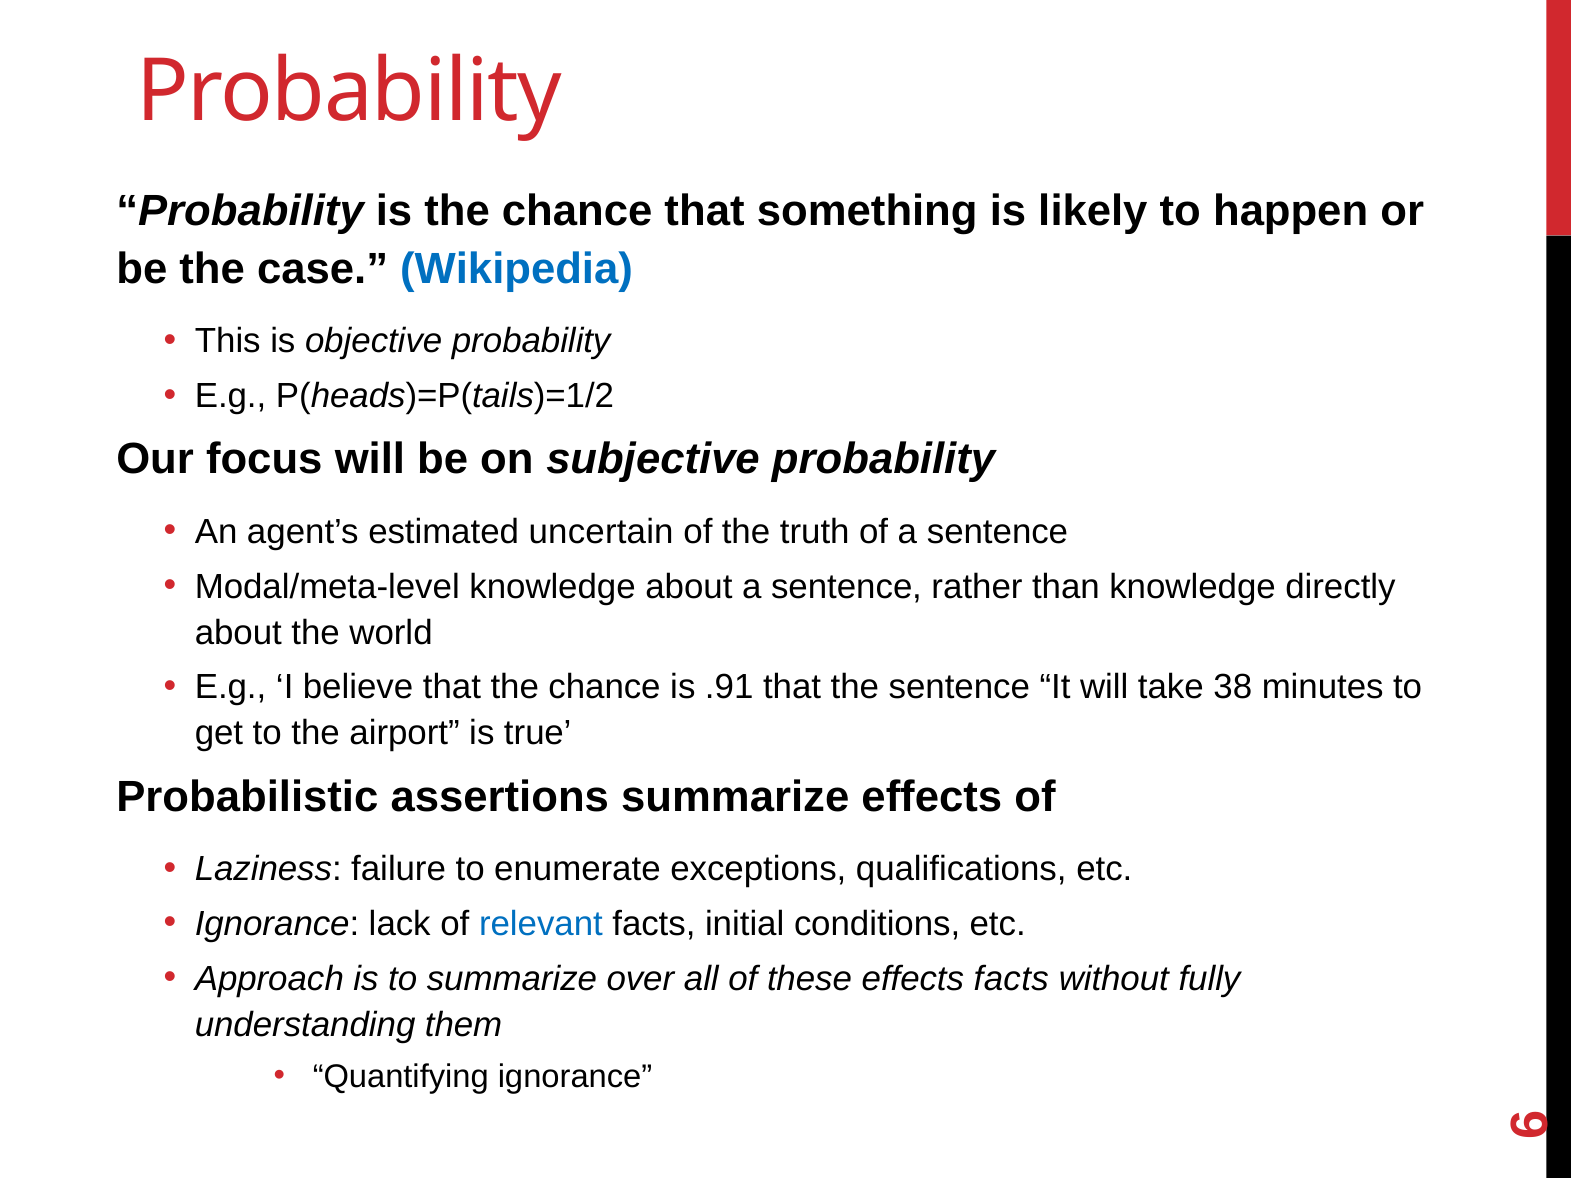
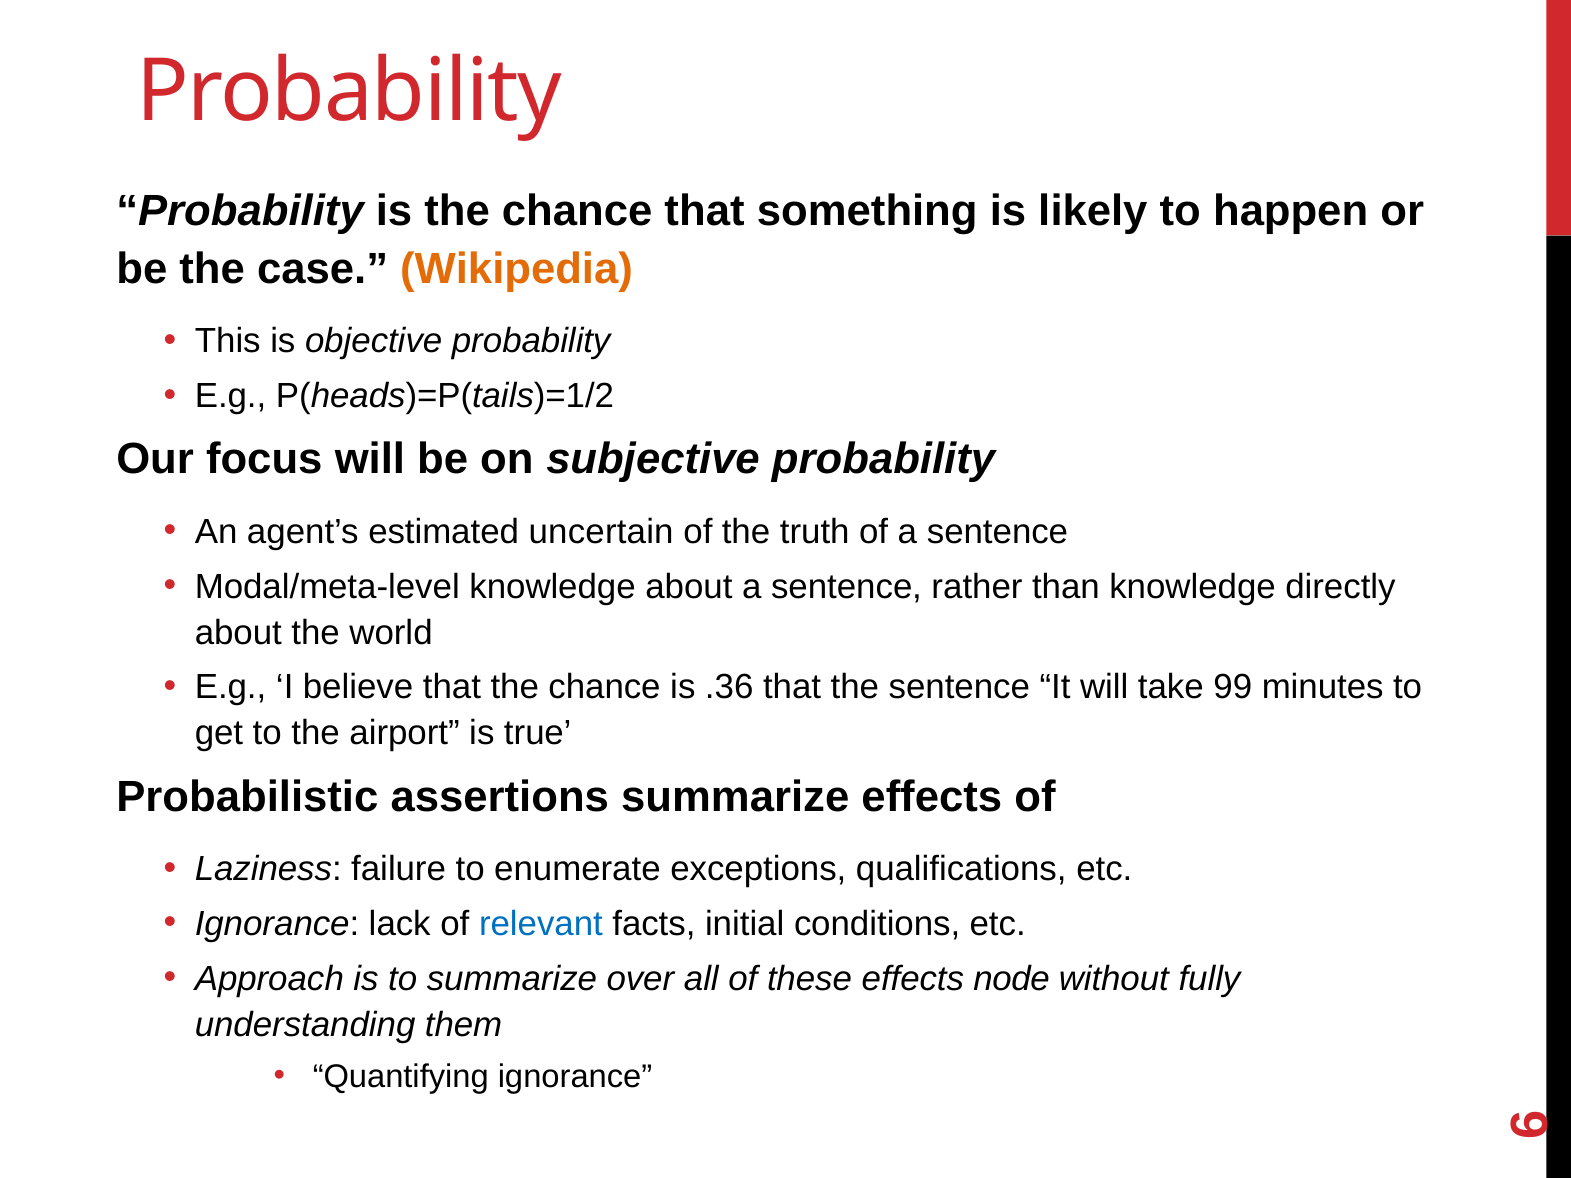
Wikipedia colour: blue -> orange (517, 269)
.91: .91 -> .36 (729, 688)
38: 38 -> 99 (1233, 688)
effects facts: facts -> node (1012, 979)
